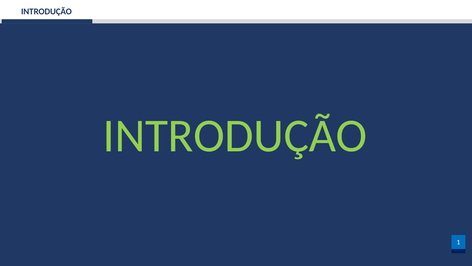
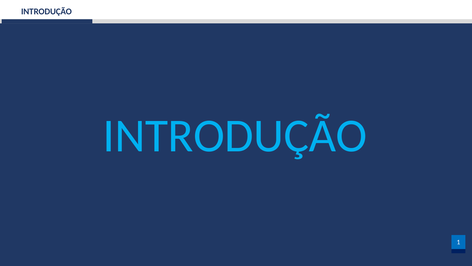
INTRODUÇÃO colour: light green -> light blue (235, 136)
